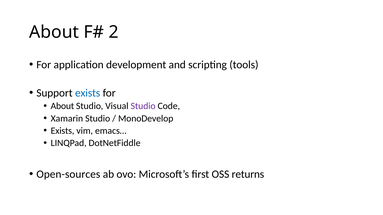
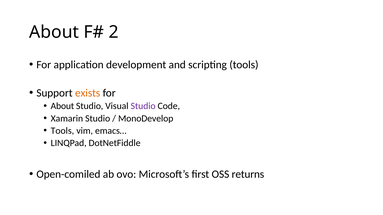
exists colour: blue -> orange (88, 93)
Exists: Exists -> Tools (62, 131)
Open-sources: Open-sources -> Open-comiled (68, 174)
